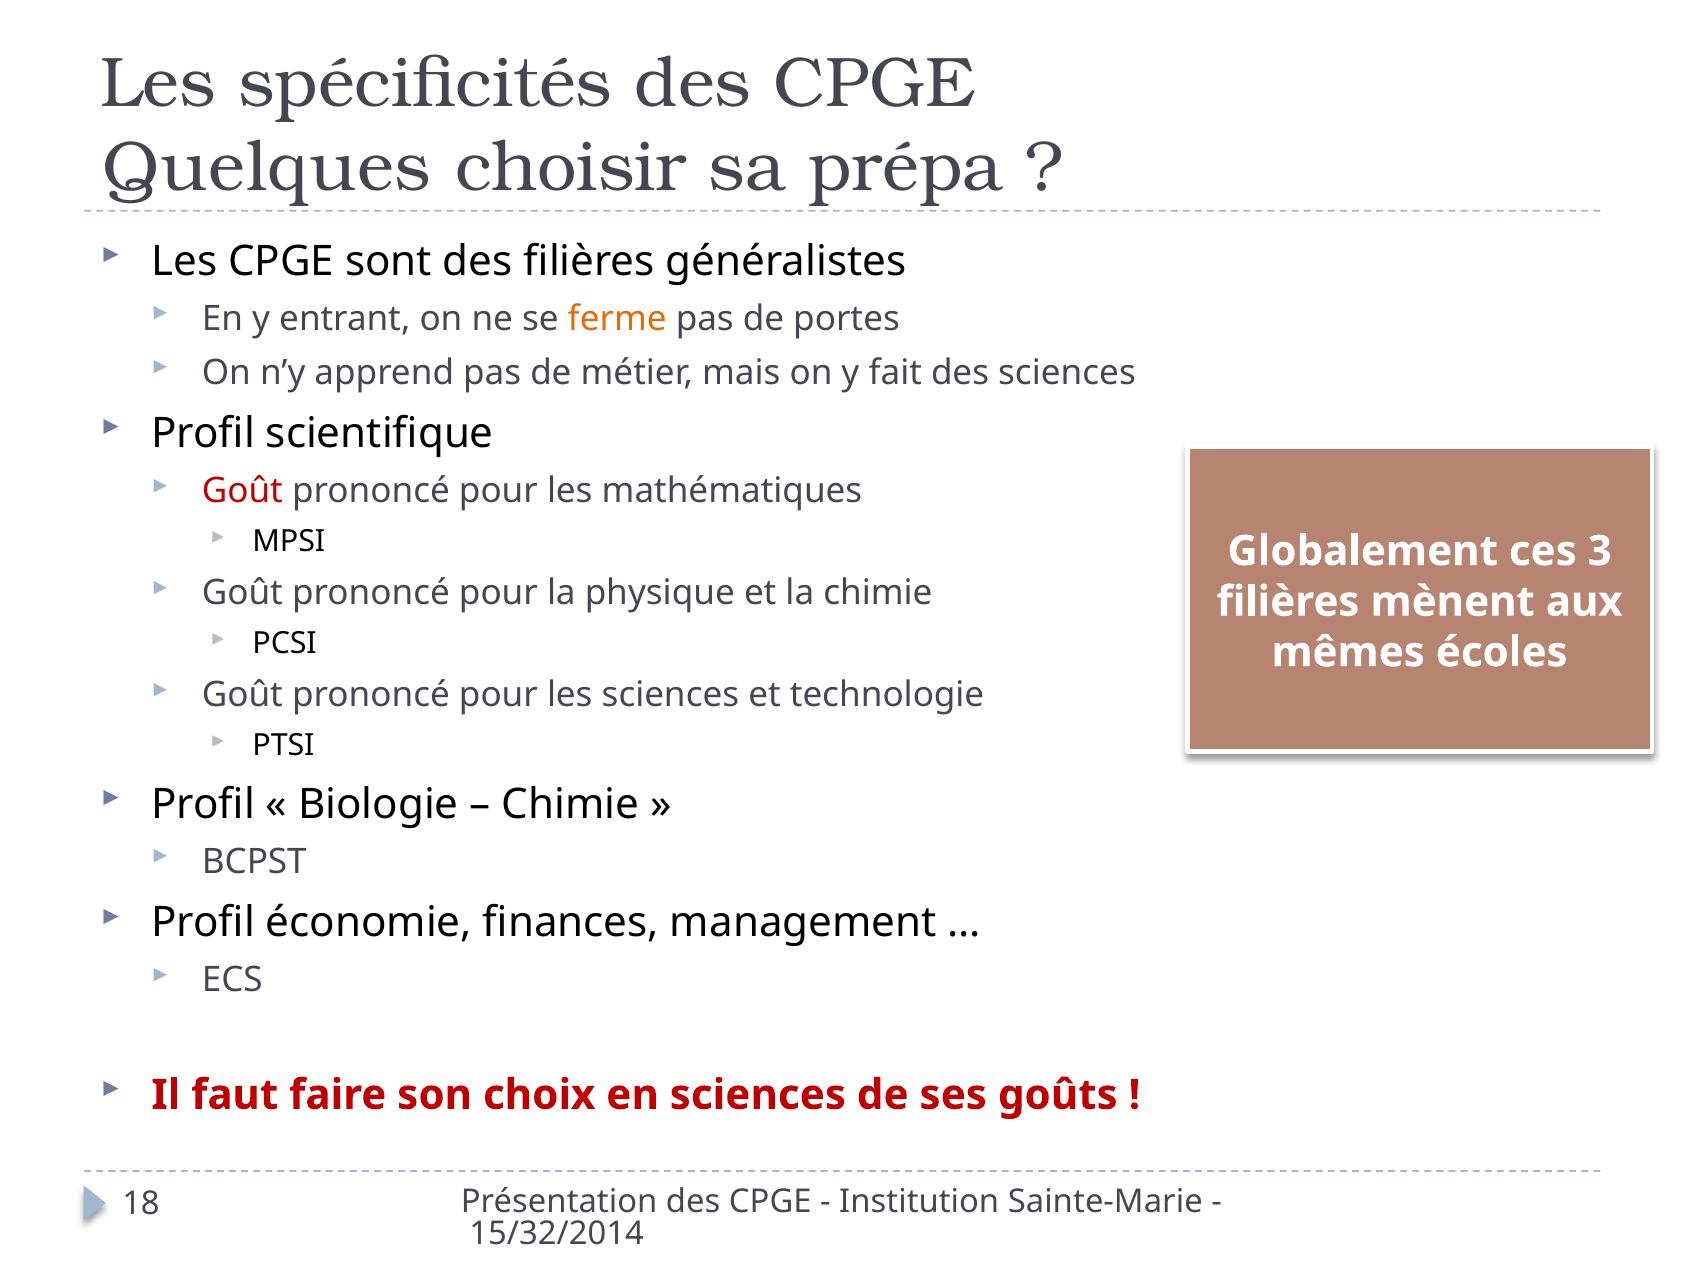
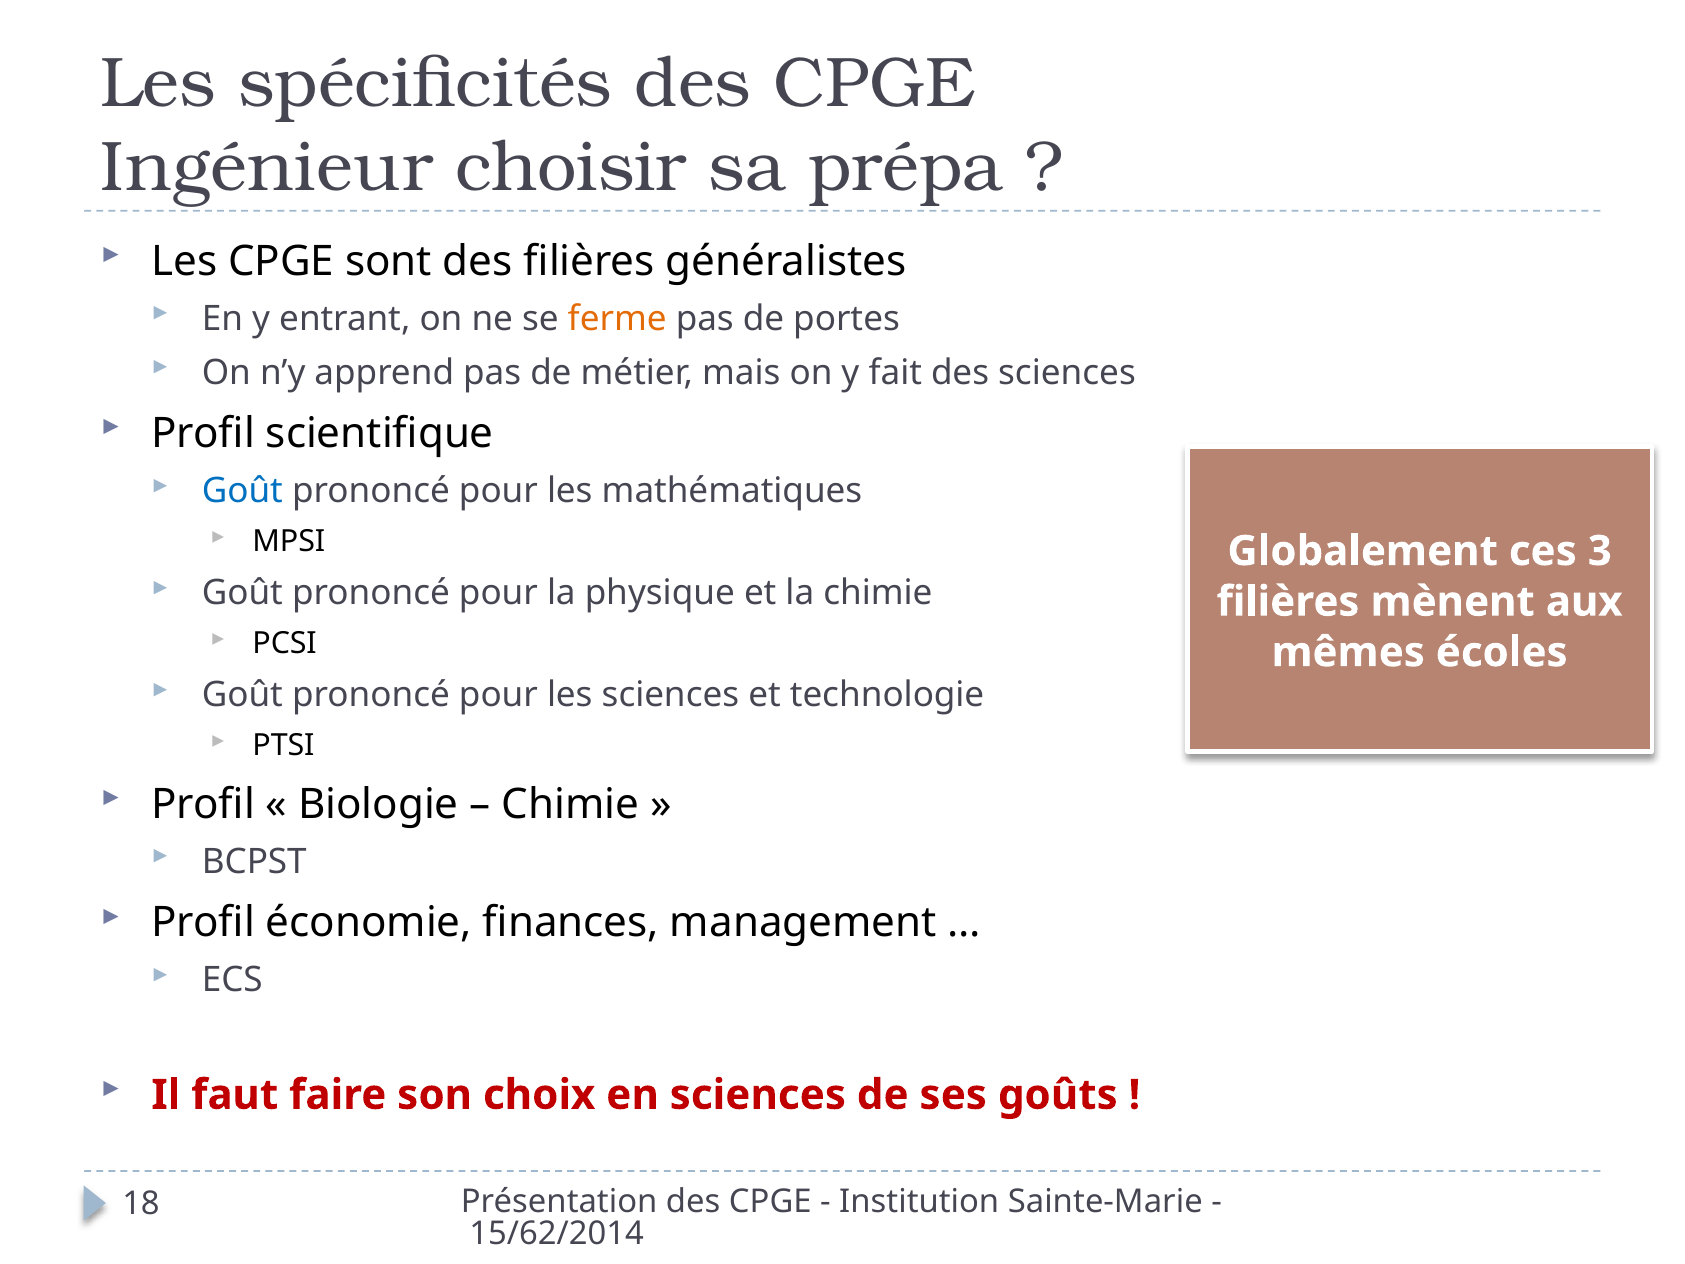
Quelques: Quelques -> Ingénieur (267, 168)
Goût colour: red -> blue (242, 491)
15/32/2014: 15/32/2014 -> 15/62/2014 (557, 1234)
